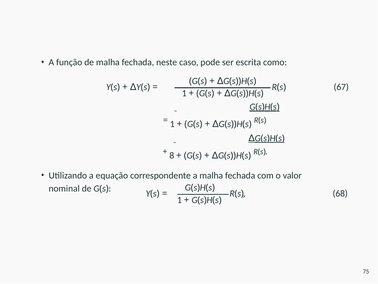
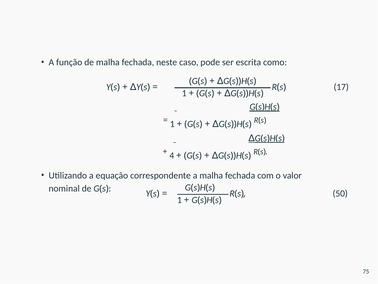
67: 67 -> 17 (341, 87)
8: 8 -> 4 (172, 155)
68: 68 -> 50 (340, 193)
